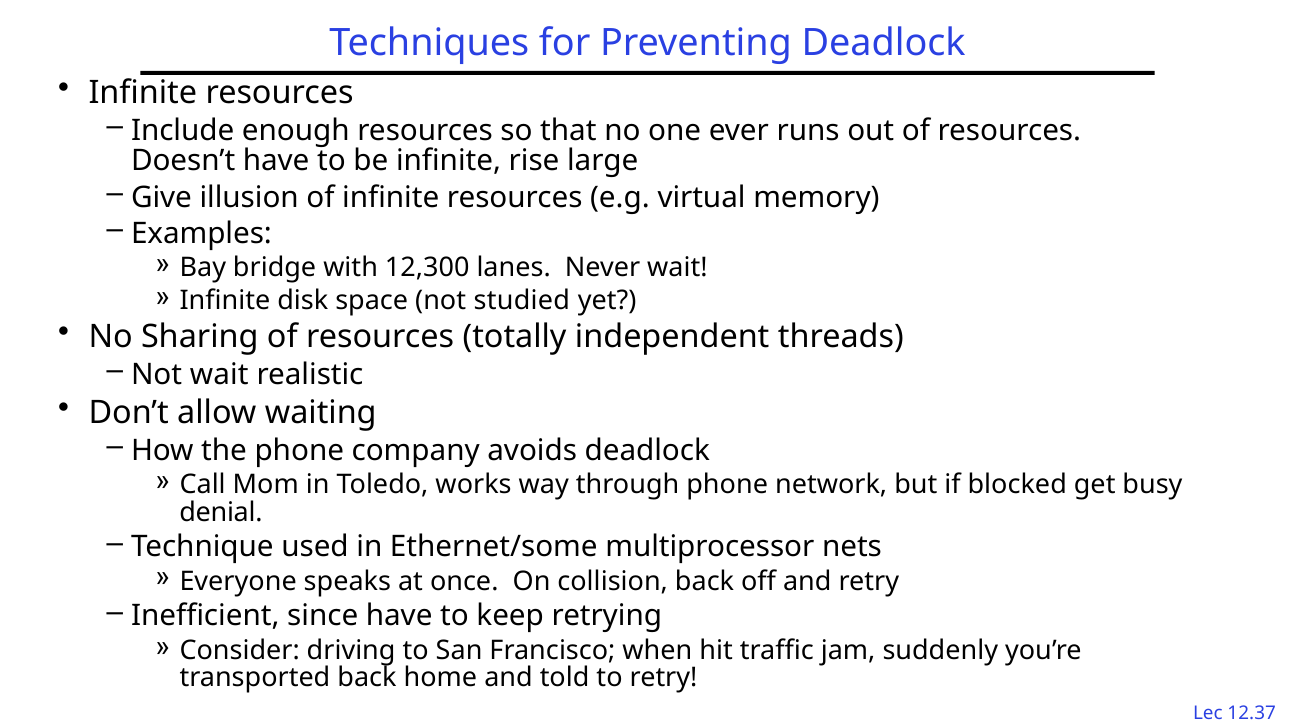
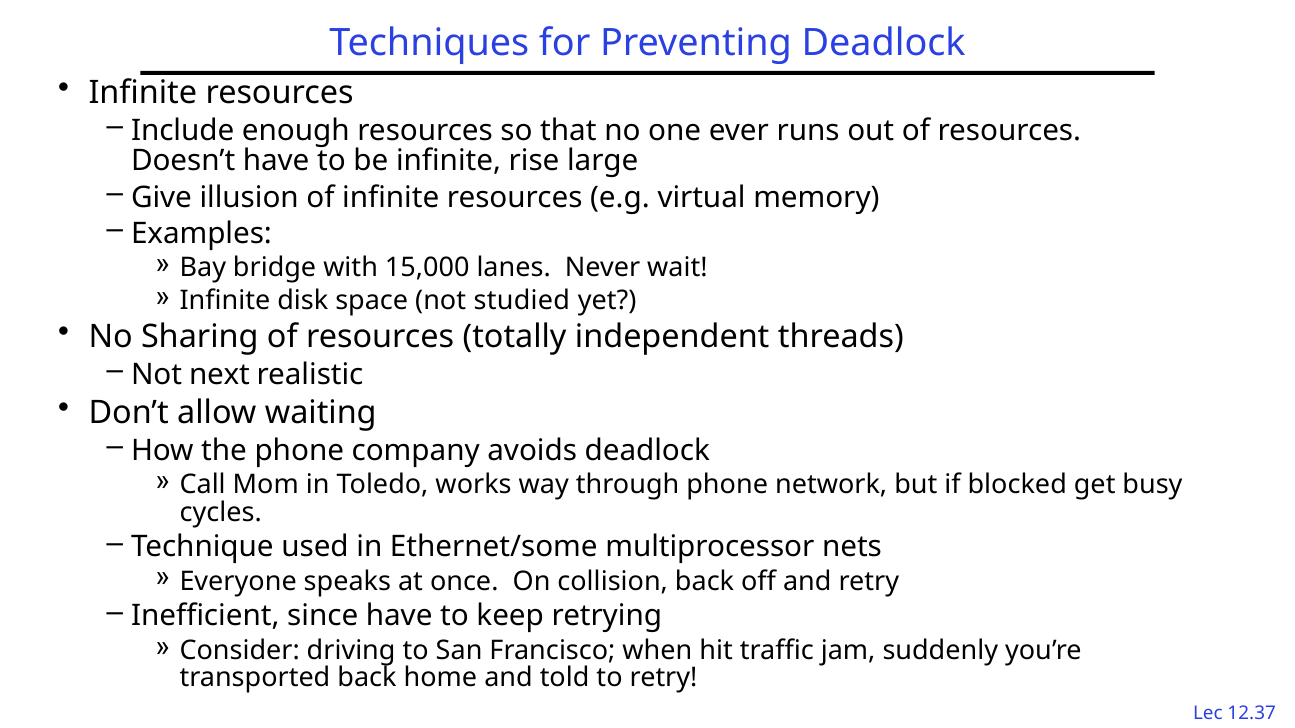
12,300: 12,300 -> 15,000 (427, 268)
Not wait: wait -> next (219, 375)
denial: denial -> cycles (221, 513)
